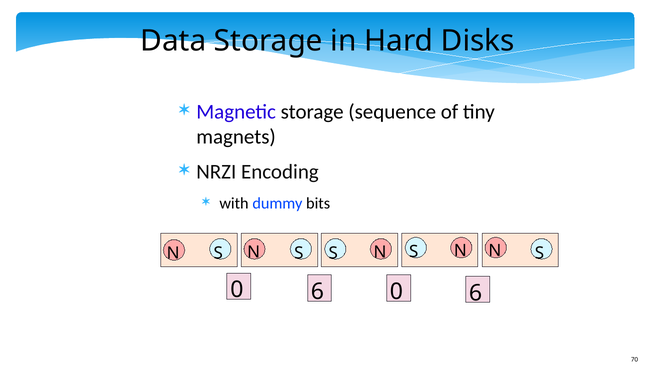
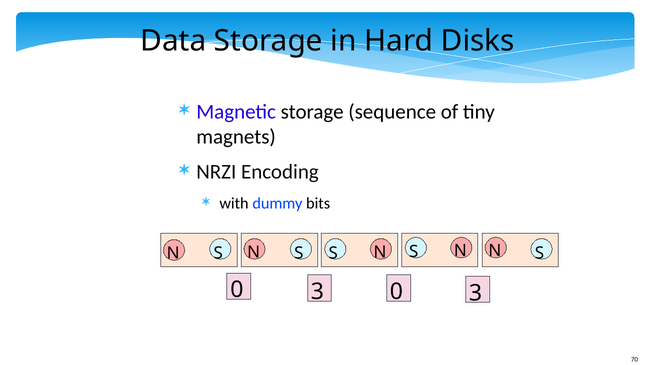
6: 6 -> 3 (317, 292)
6: 6 -> 3 (476, 293)
